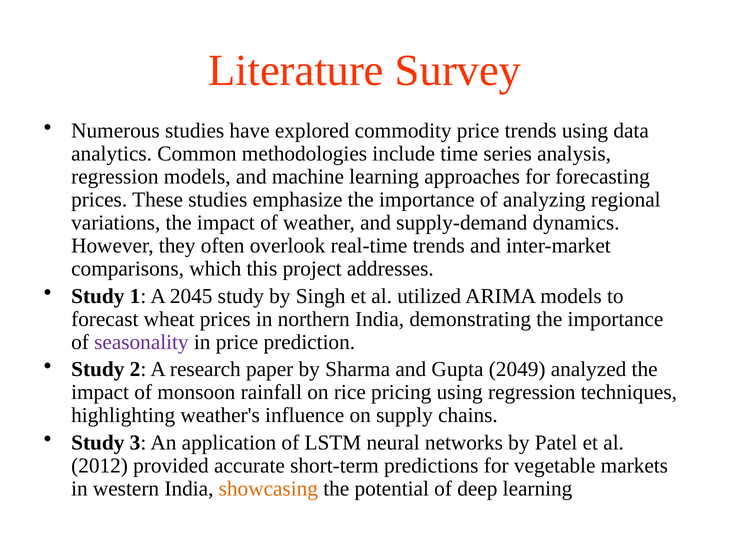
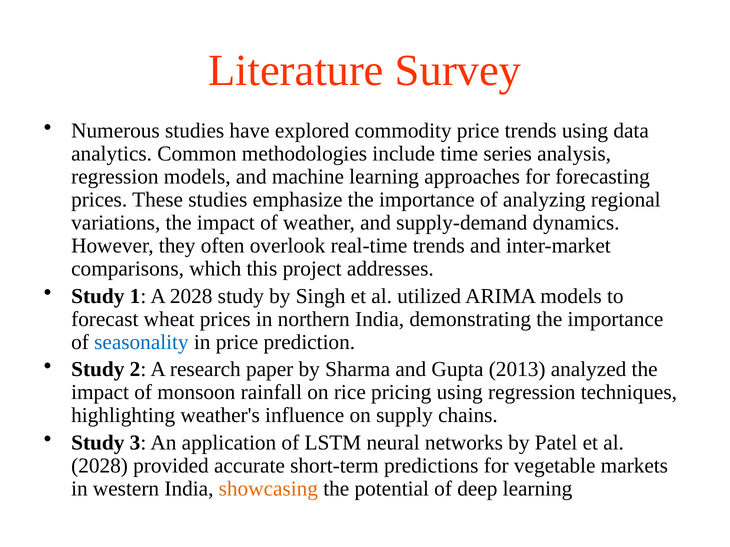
A 2045: 2045 -> 2028 (191, 296)
seasonality colour: purple -> blue (141, 342)
2049: 2049 -> 2013 (517, 370)
2012: 2012 -> 2028 (100, 466)
